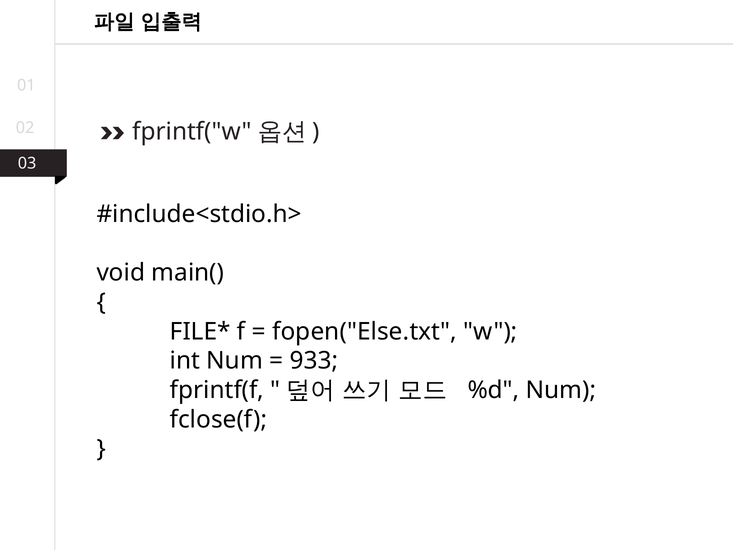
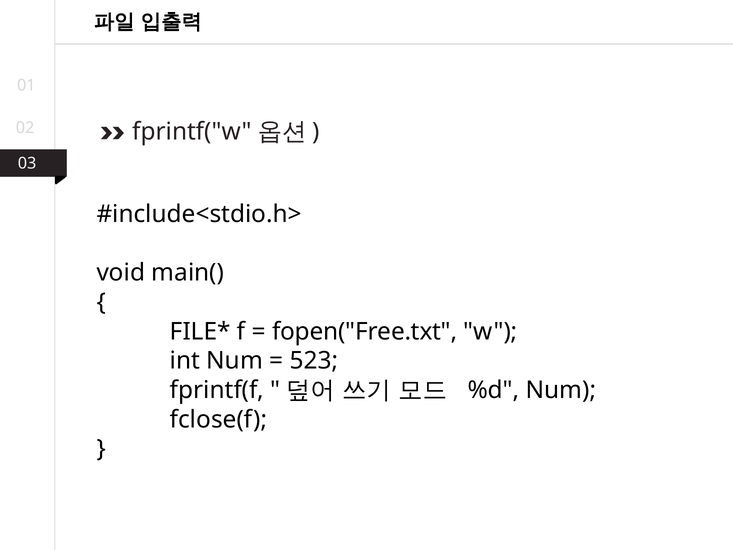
fopen("Else.txt: fopen("Else.txt -> fopen("Free.txt (365, 331)
933: 933 -> 523 (314, 361)
